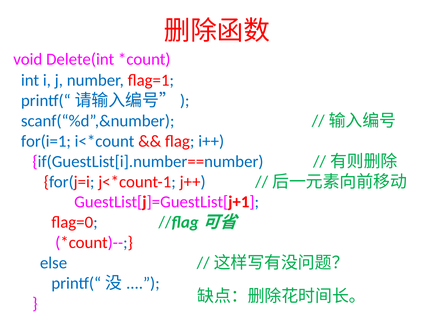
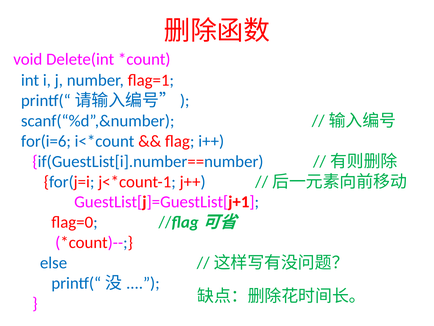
for(i=1: for(i=1 -> for(i=6 (46, 141)
